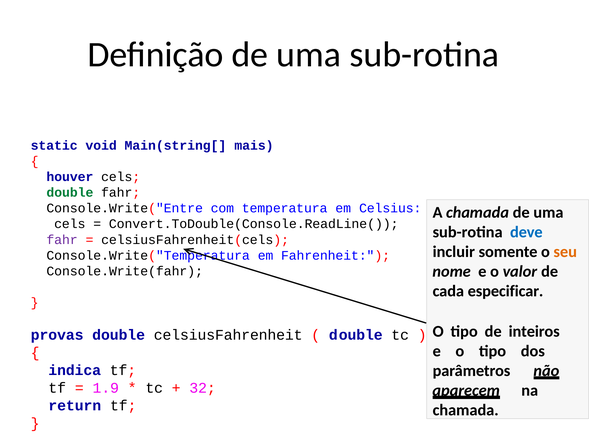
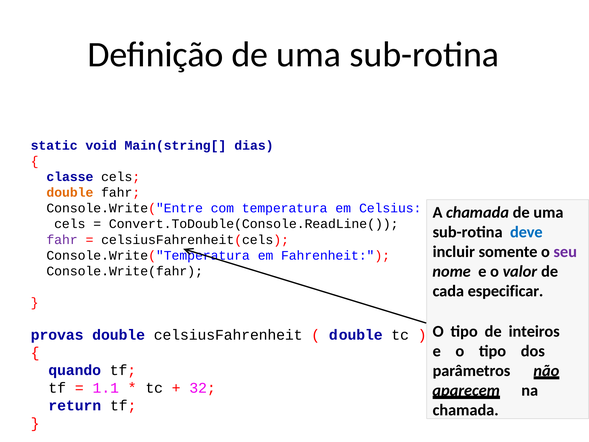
mais: mais -> dias (254, 145)
houver: houver -> classe (70, 177)
double colour: green -> orange (70, 192)
seu colour: orange -> purple (565, 252)
indica: indica -> quando (75, 370)
1.9: 1.9 -> 1.1 (106, 388)
